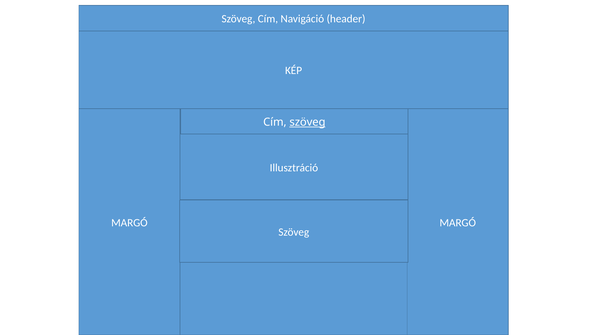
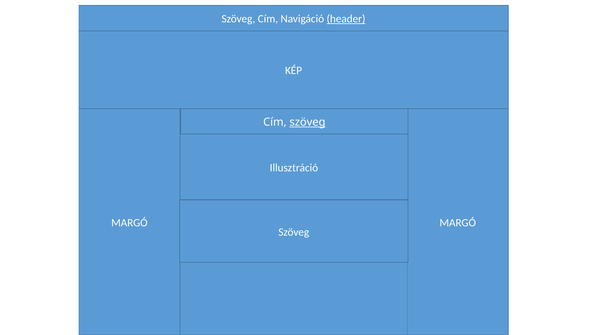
header underline: none -> present (346, 19)
